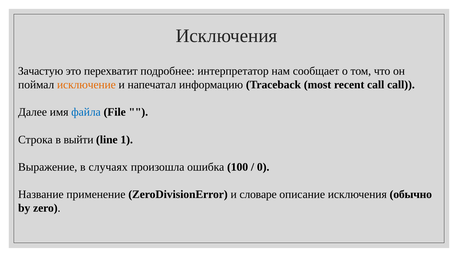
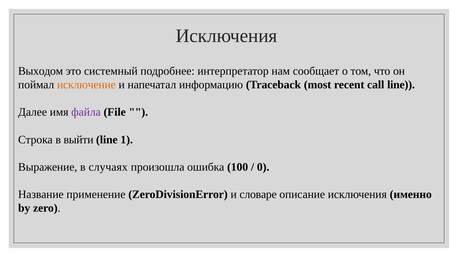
Зачастую: Зачастую -> Выходом (41, 71)
перехватит: перехватит -> системный (111, 71)
call call: call -> line (401, 85)
файла colour: blue -> purple (86, 112)
обычно: обычно -> именно (411, 195)
